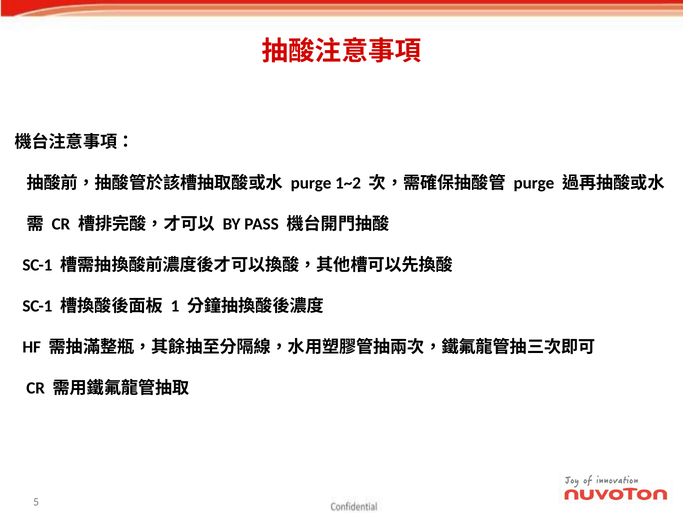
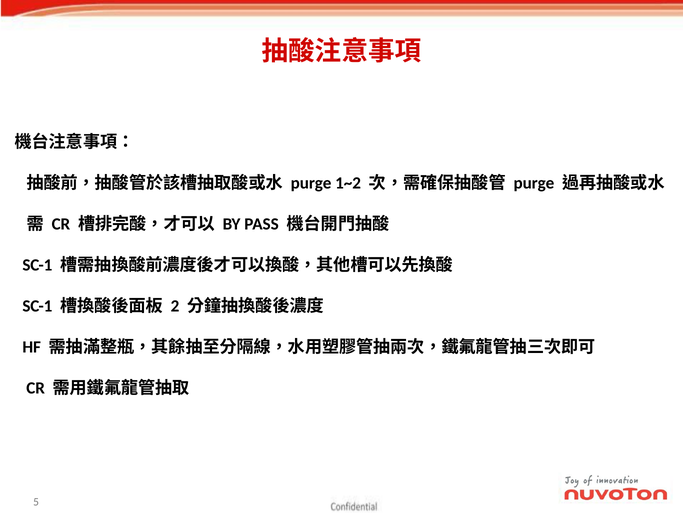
1: 1 -> 2 (175, 306)
